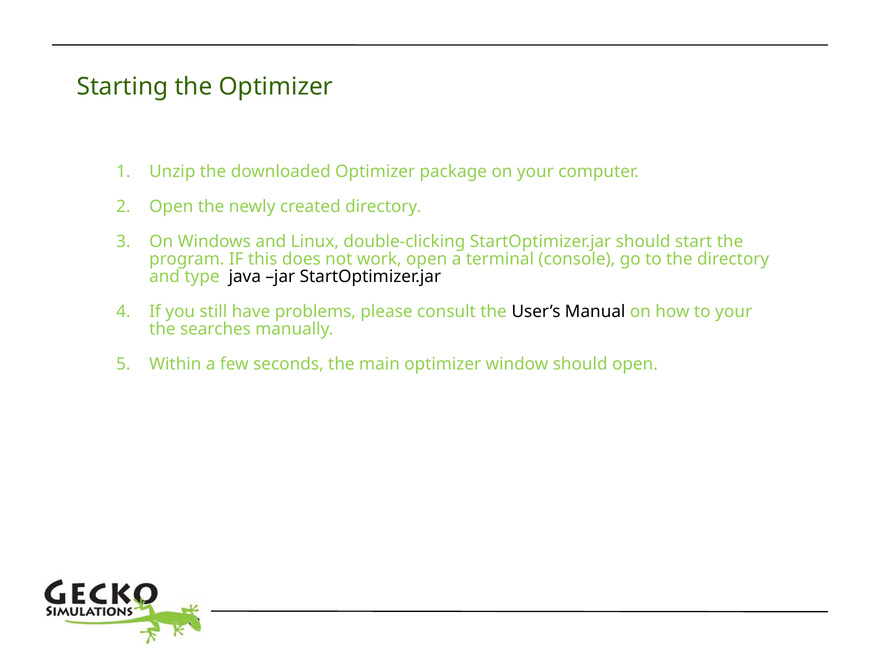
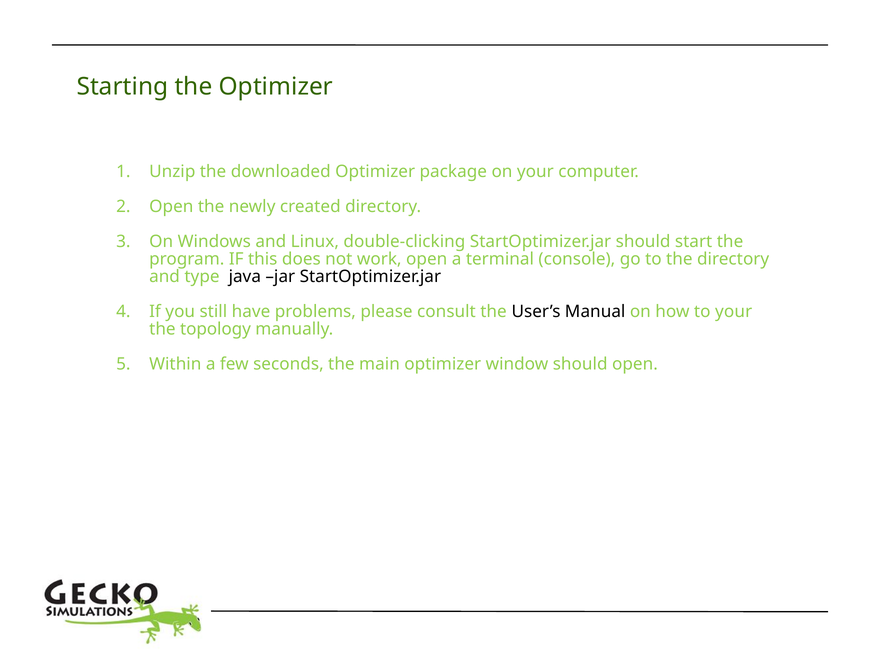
searches: searches -> topology (215, 329)
